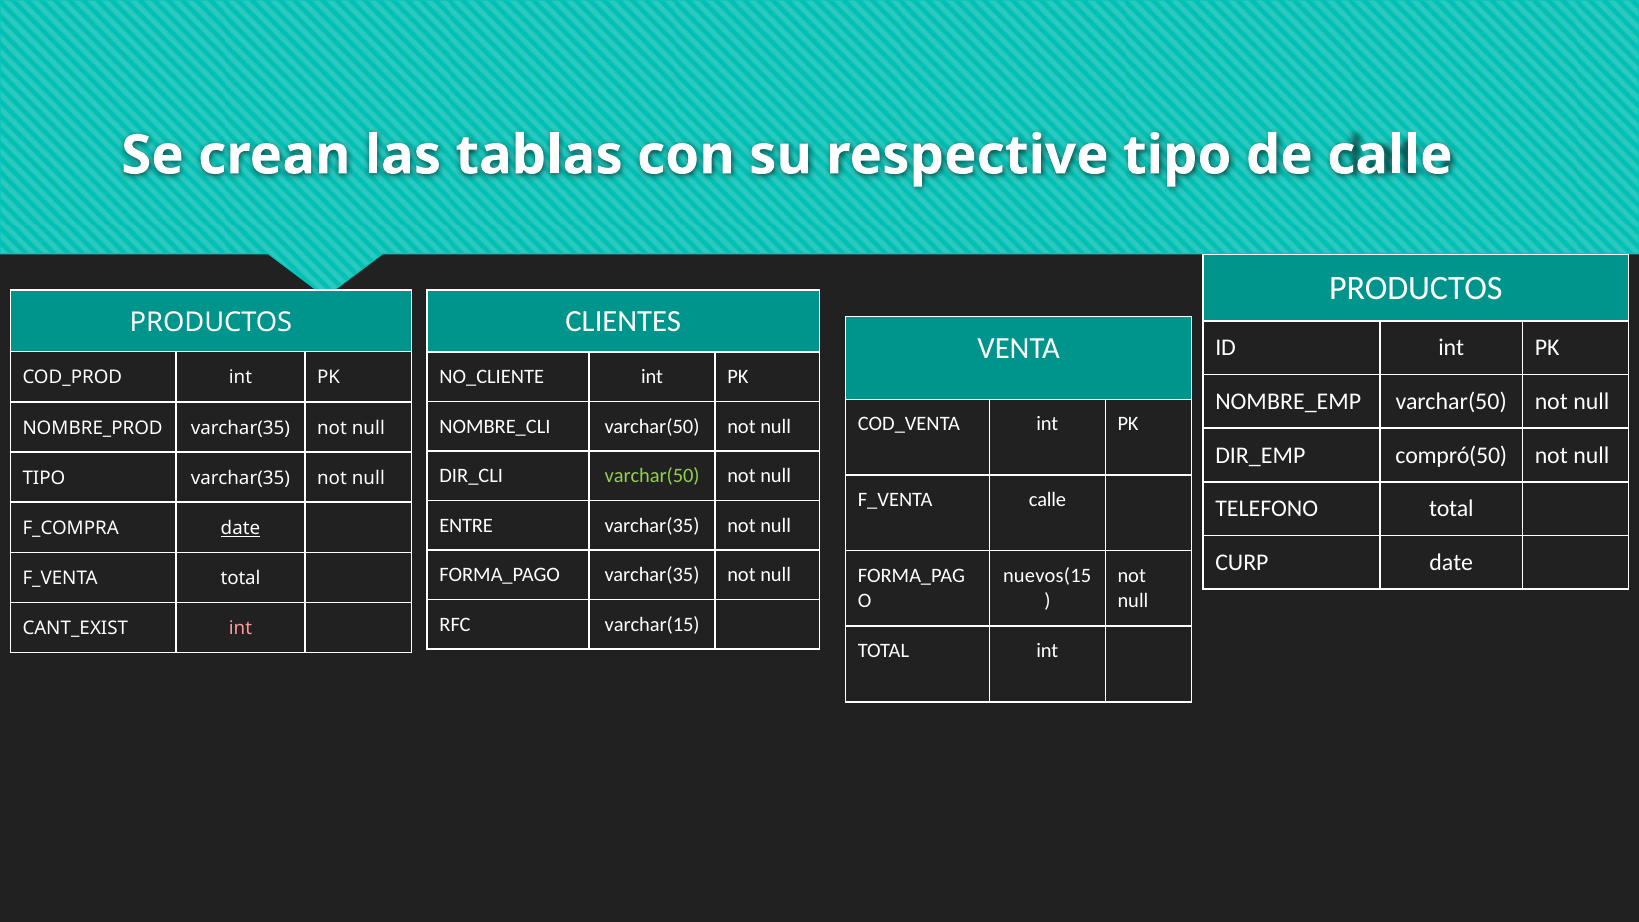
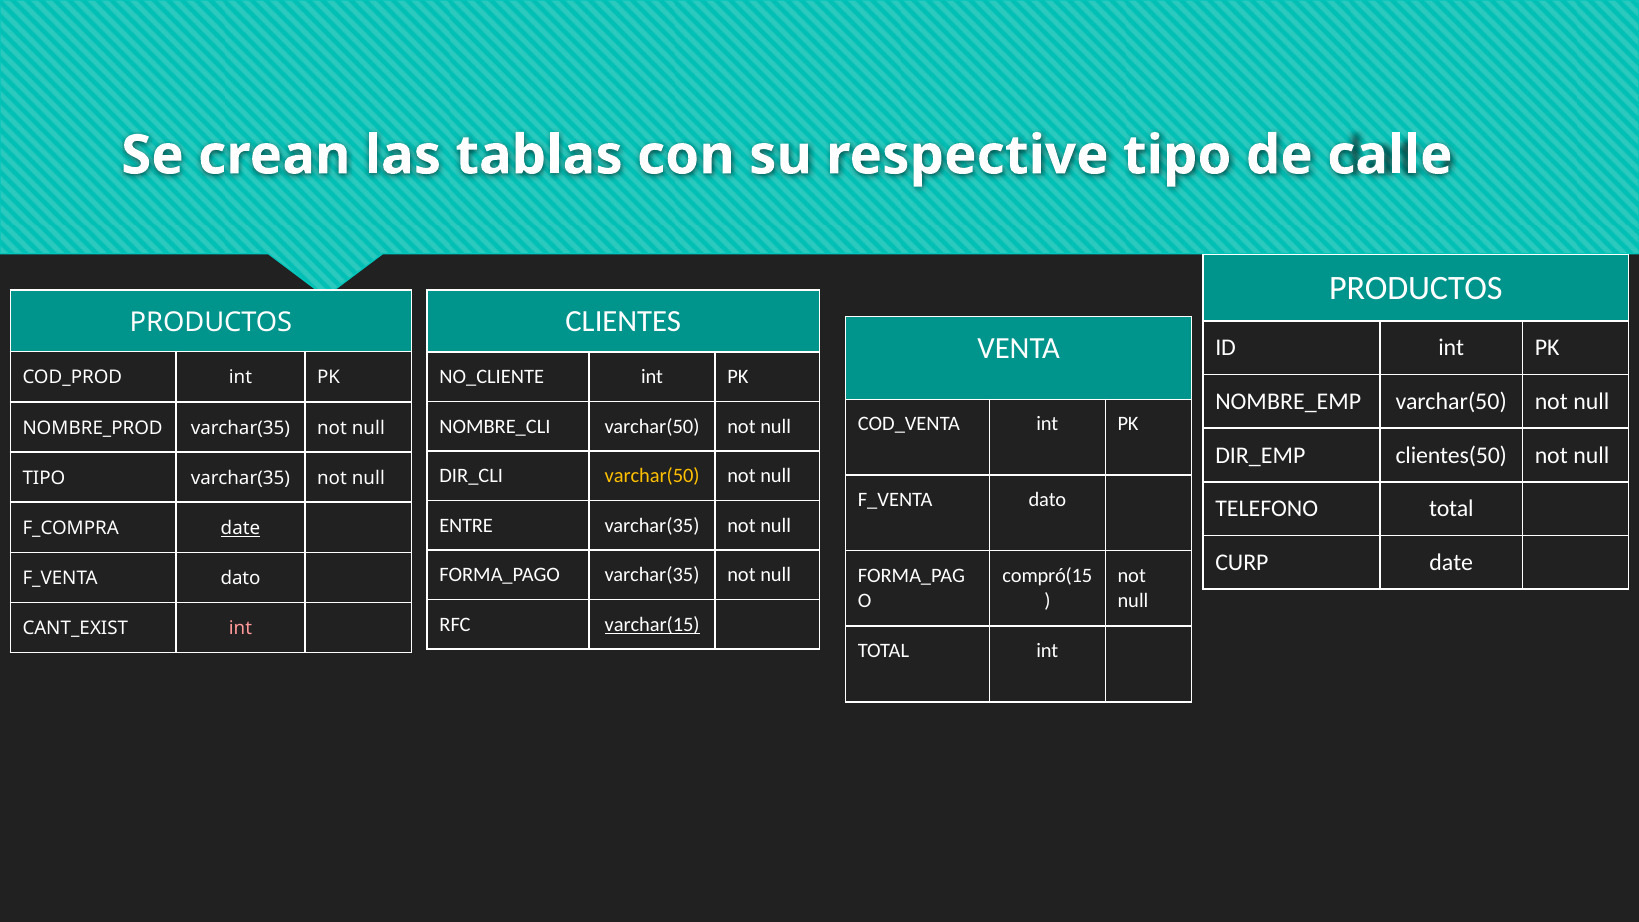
compró(50: compró(50 -> clientes(50 (1451, 455)
varchar(50 colour: light green -> yellow (652, 476)
calle: calle -> dato (1047, 500)
nuevos(15: nuevos(15 -> compró(15 (1047, 575)
total: total -> dato (241, 578)
varchar(15 underline: none -> present (652, 625)
